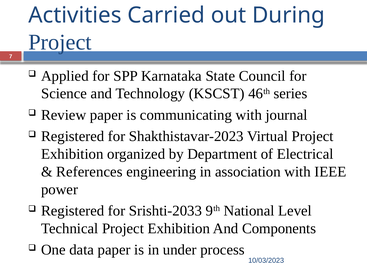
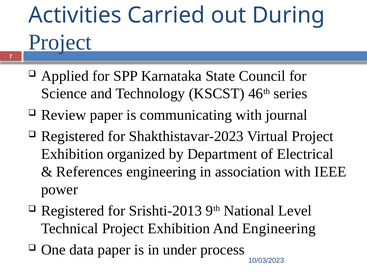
Srishti-2033: Srishti-2033 -> Srishti-2013 (165, 211)
And Components: Components -> Engineering (279, 229)
